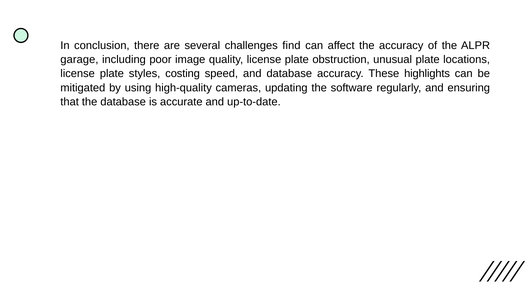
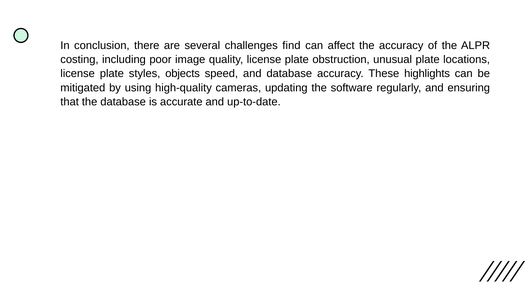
garage: garage -> costing (79, 59)
costing: costing -> objects (183, 74)
